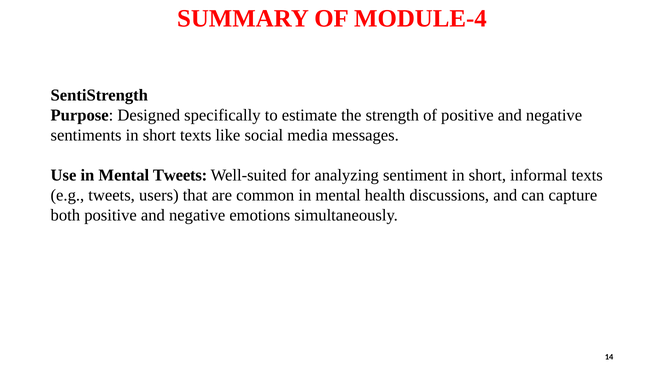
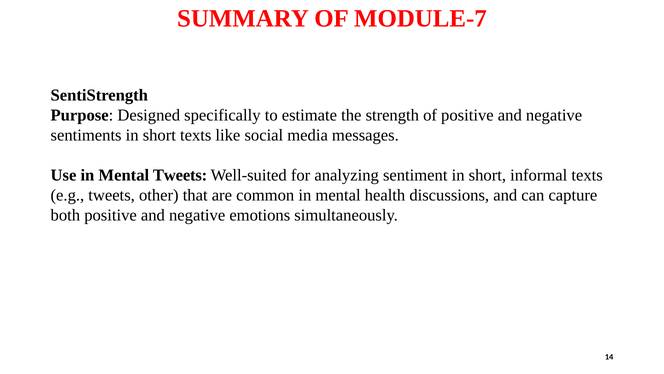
MODULE-4: MODULE-4 -> MODULE-7 (420, 18)
users: users -> other (159, 195)
